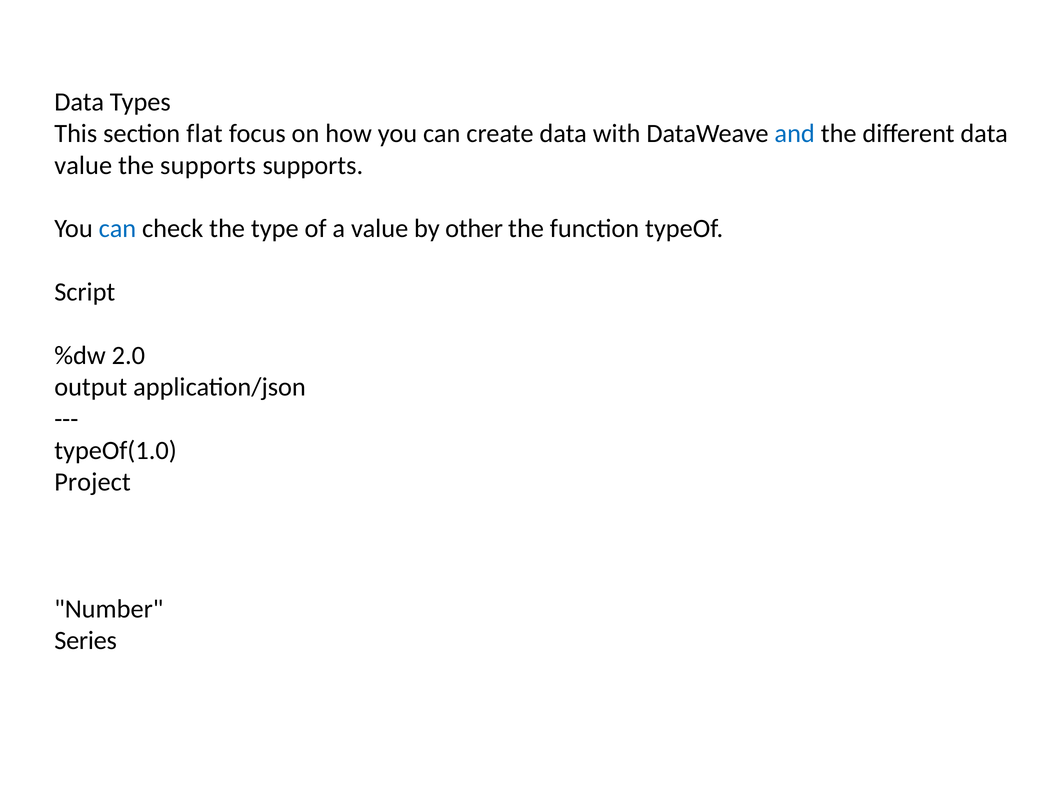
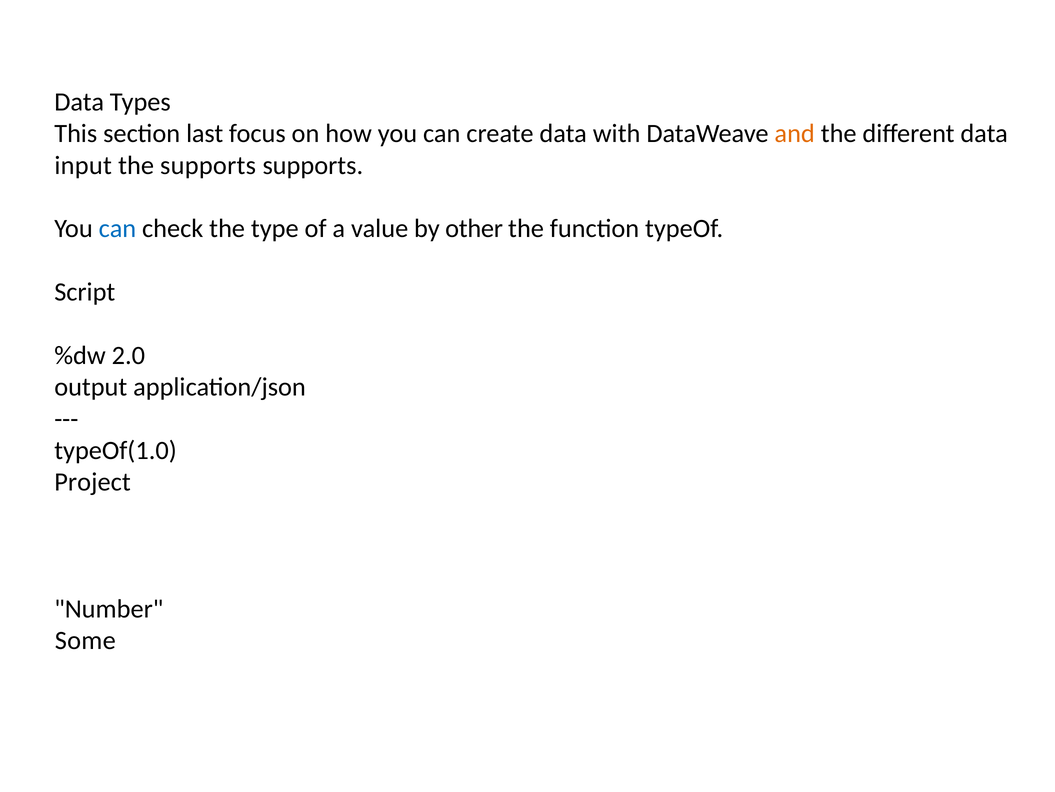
flat: flat -> last (205, 134)
and colour: blue -> orange (795, 134)
value: value -> input (83, 165)
Series: Series -> Some (85, 640)
